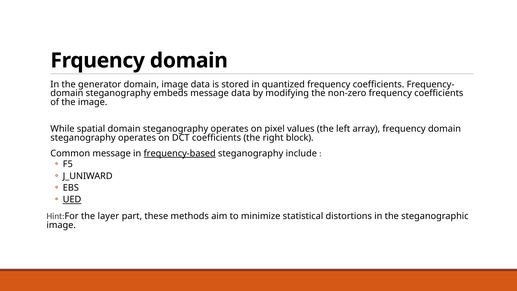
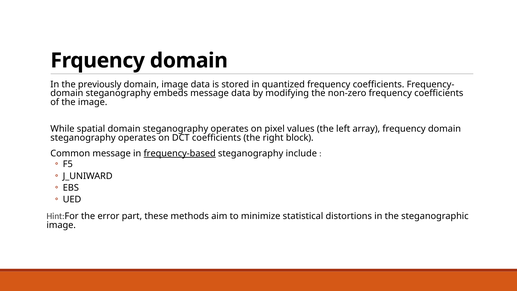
generator: generator -> previously (100, 84)
UED underline: present -> none (72, 200)
layer: layer -> error (108, 216)
